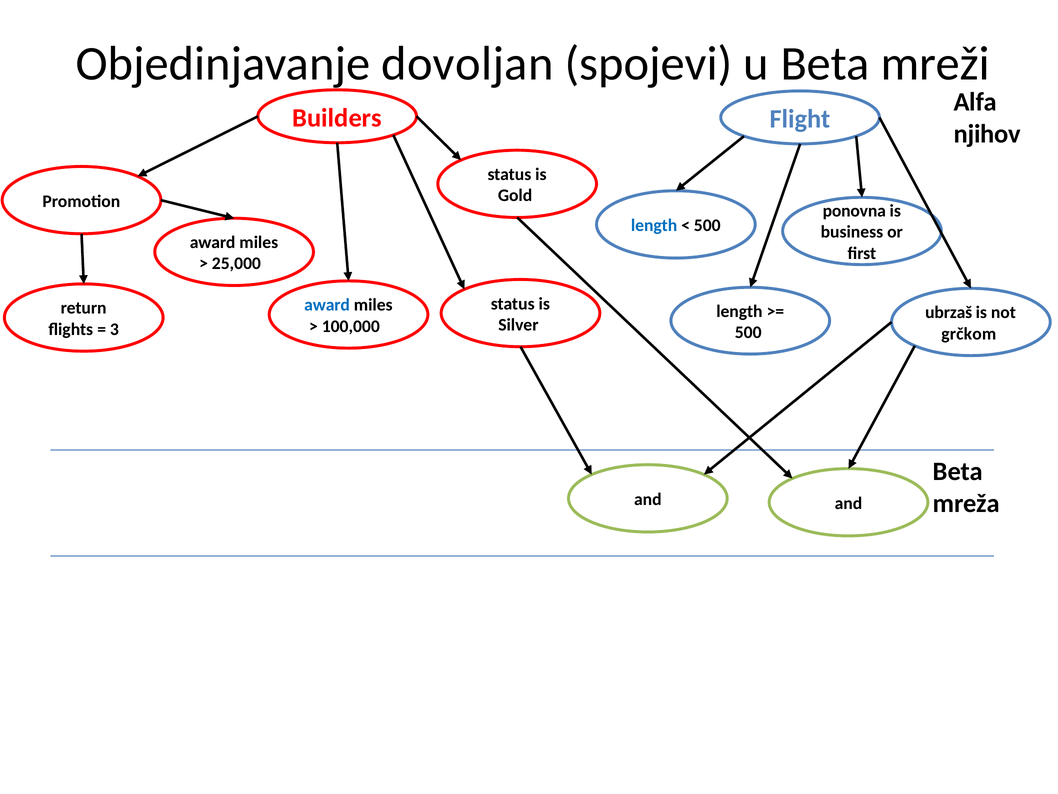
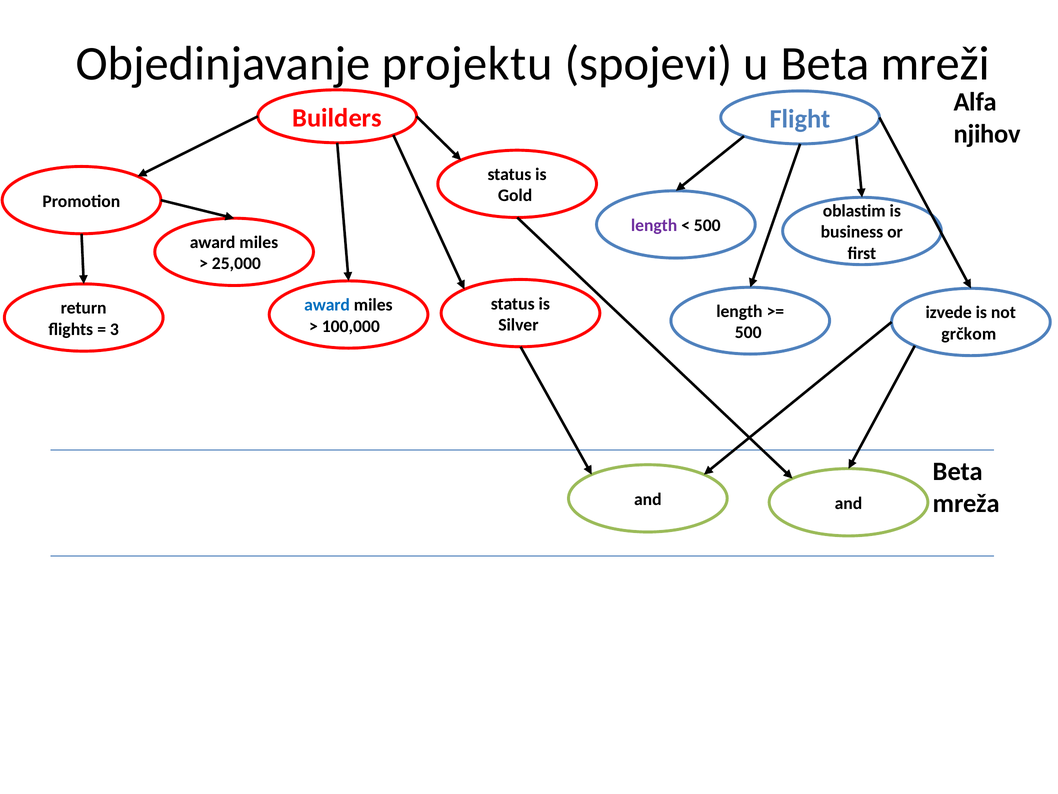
dovoljan: dovoljan -> projektu (467, 63)
ponovna: ponovna -> oblastim (854, 211)
length colour: blue -> purple (654, 225)
ubrzaš: ubrzaš -> izvede (949, 312)
